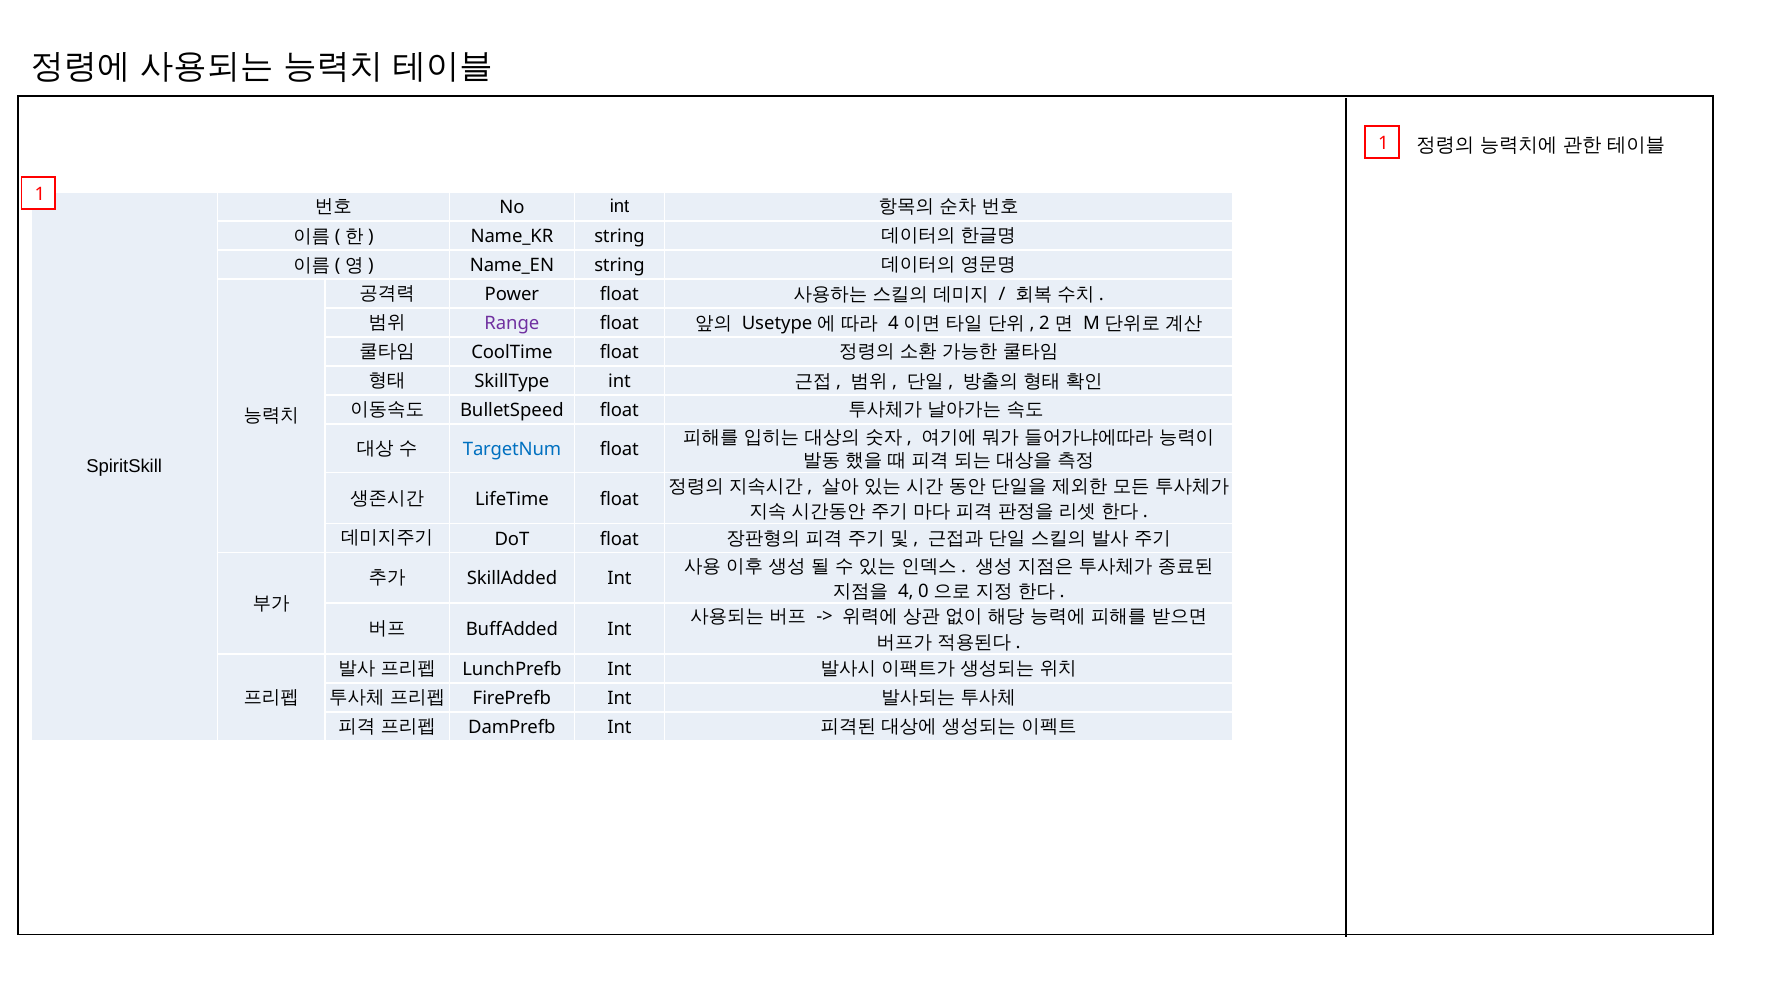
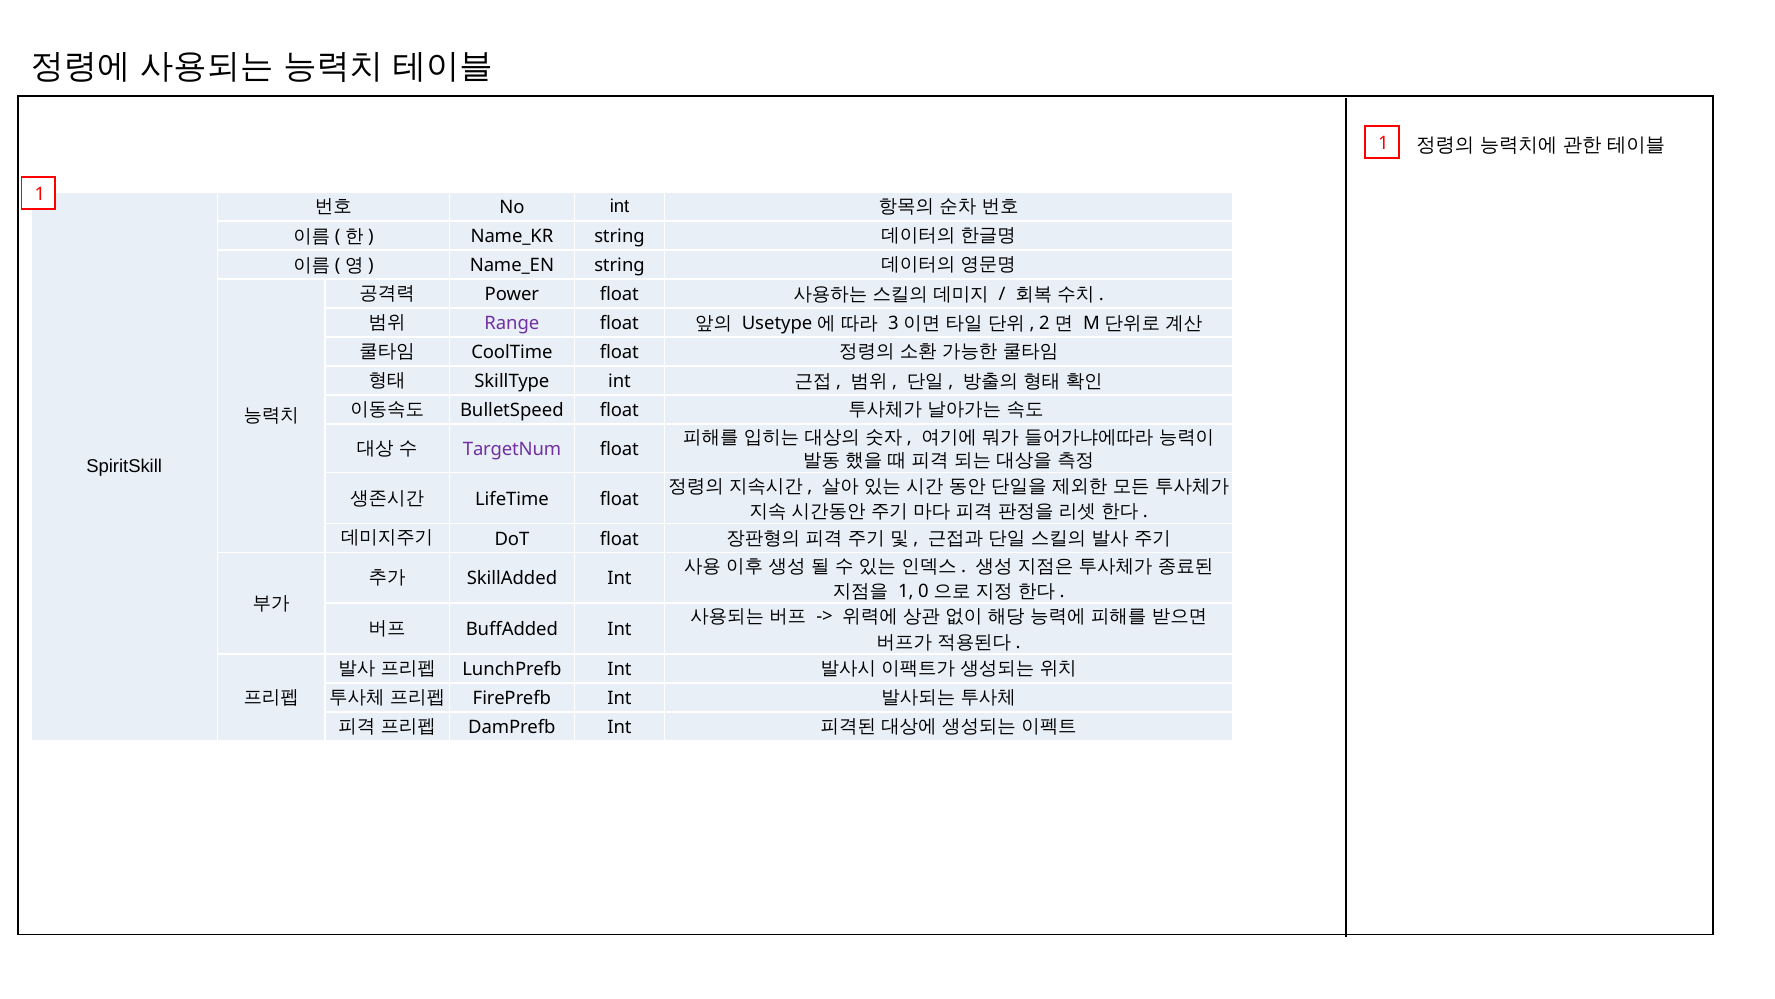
4: 4 -> 3 (893, 323)
TargetNum colour: blue -> purple (512, 449)
4: 4 -> 1 (906, 591)
